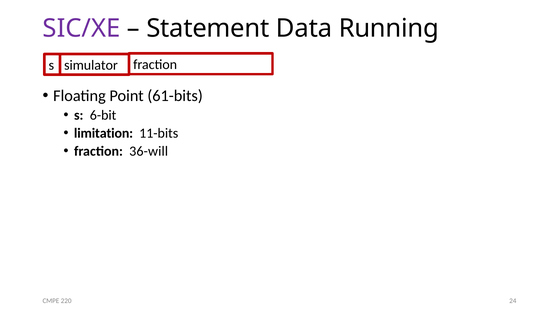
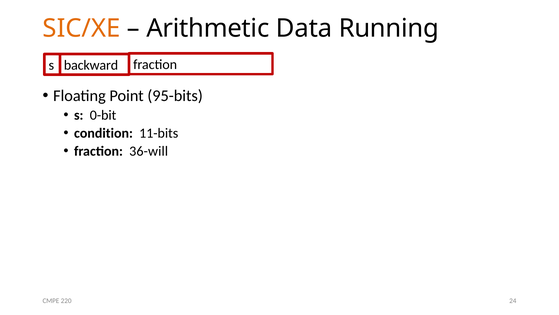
SIC/XE colour: purple -> orange (81, 28)
Statement: Statement -> Arithmetic (208, 28)
simulator: simulator -> backward (91, 65)
61-bits: 61-bits -> 95-bits (175, 96)
6-bit: 6-bit -> 0-bit (103, 115)
limitation: limitation -> condition (103, 133)
